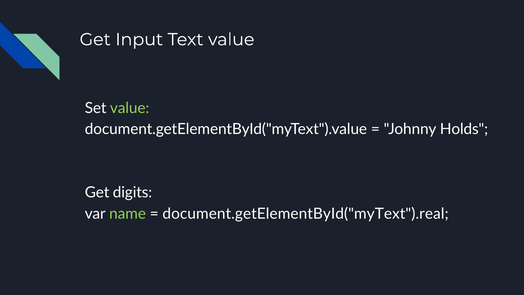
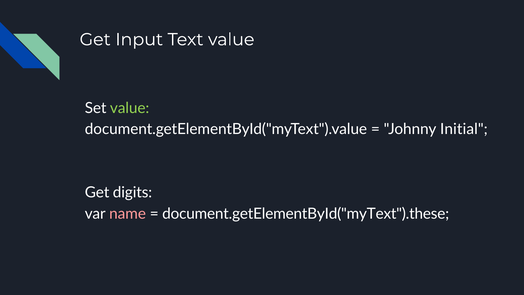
Holds: Holds -> Initial (464, 129)
name colour: light green -> pink (128, 214)
document.getElementById("myText").real: document.getElementById("myText").real -> document.getElementById("myText").these (306, 214)
